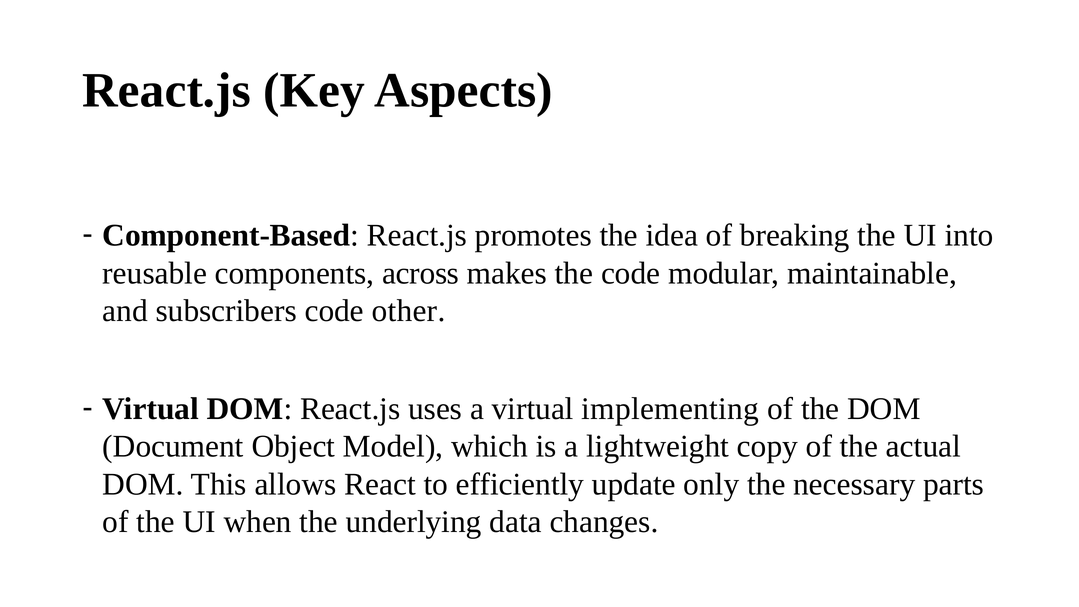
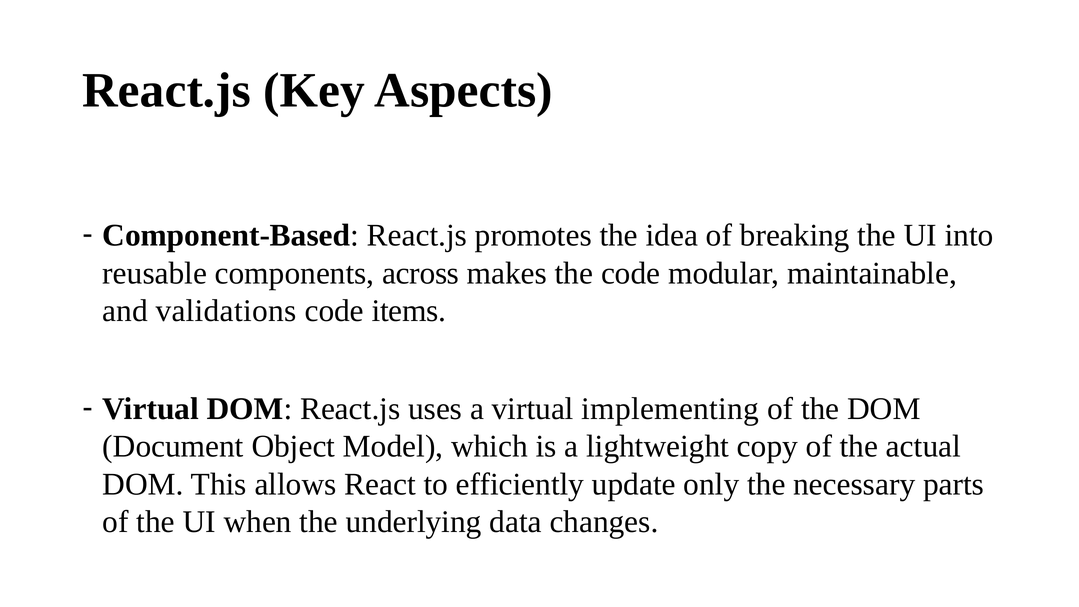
subscribers: subscribers -> validations (226, 311)
other: other -> items (409, 311)
